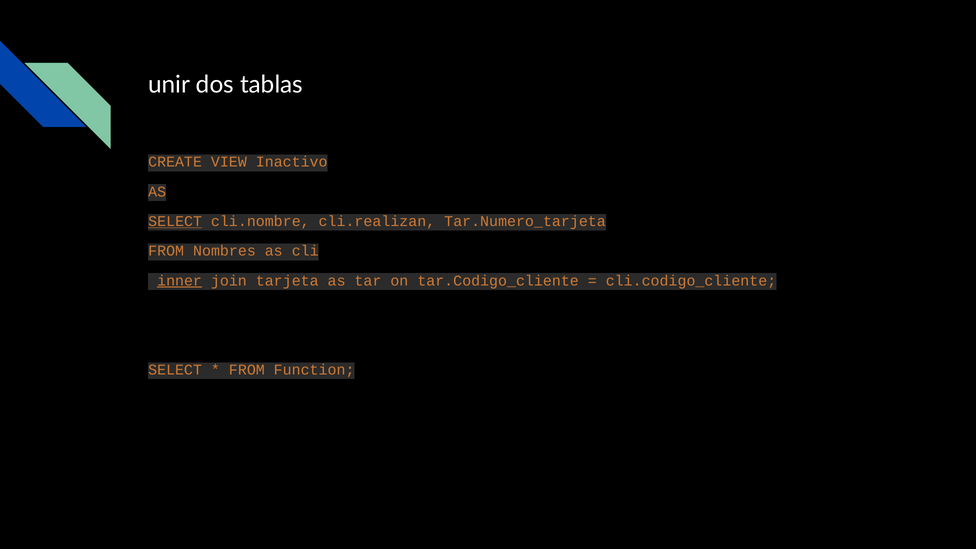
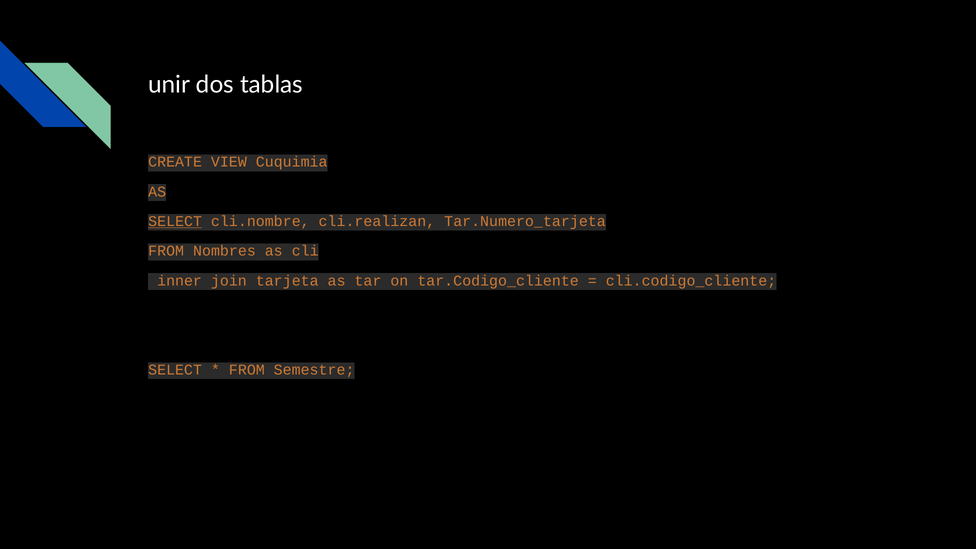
Inactivo: Inactivo -> Cuquimia (292, 162)
inner underline: present -> none (180, 281)
Function: Function -> Semestre (314, 370)
